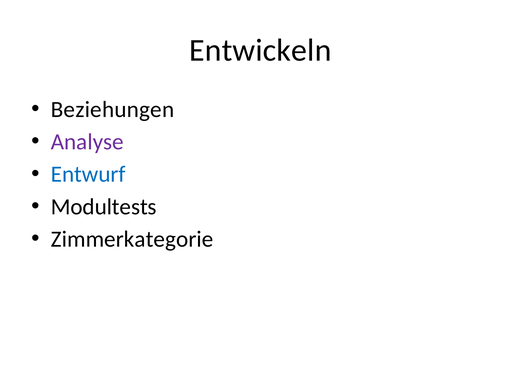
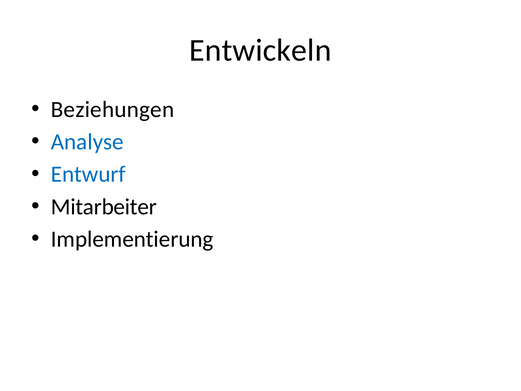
Analyse colour: purple -> blue (87, 142)
Modultests: Modultests -> Mitarbeiter (104, 207)
Zimmerkategorie: Zimmerkategorie -> Implementierung (132, 239)
